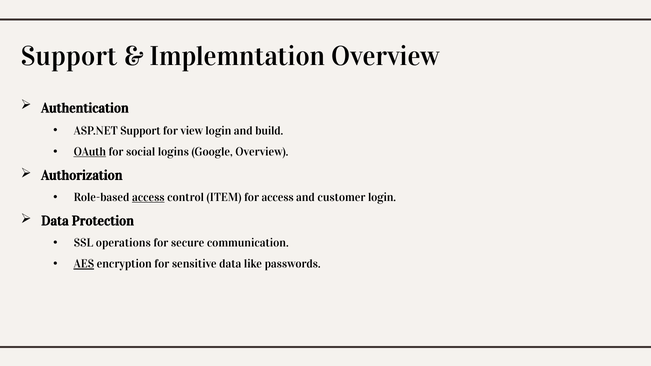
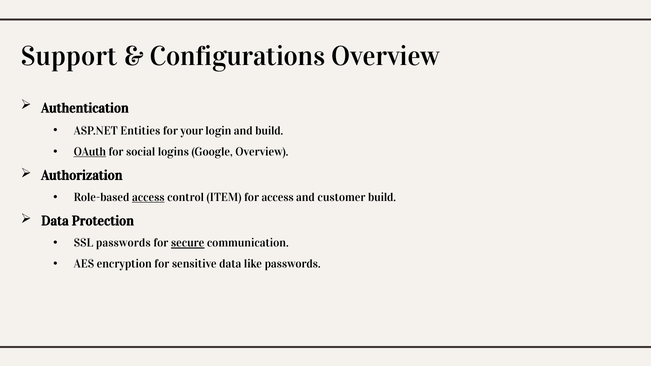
Implemntation: Implemntation -> Configurations (238, 56)
ASP.NET Support: Support -> Entities (140, 131)
view: view -> your (192, 131)
customer login: login -> build (382, 197)
SSL operations: operations -> passwords (123, 243)
secure underline: none -> present (188, 243)
AES underline: present -> none (84, 264)
